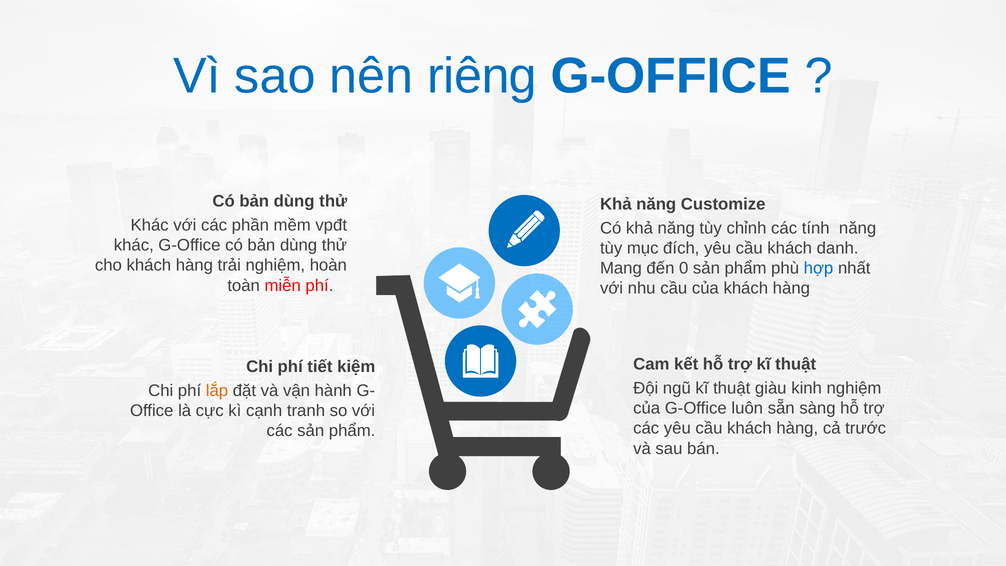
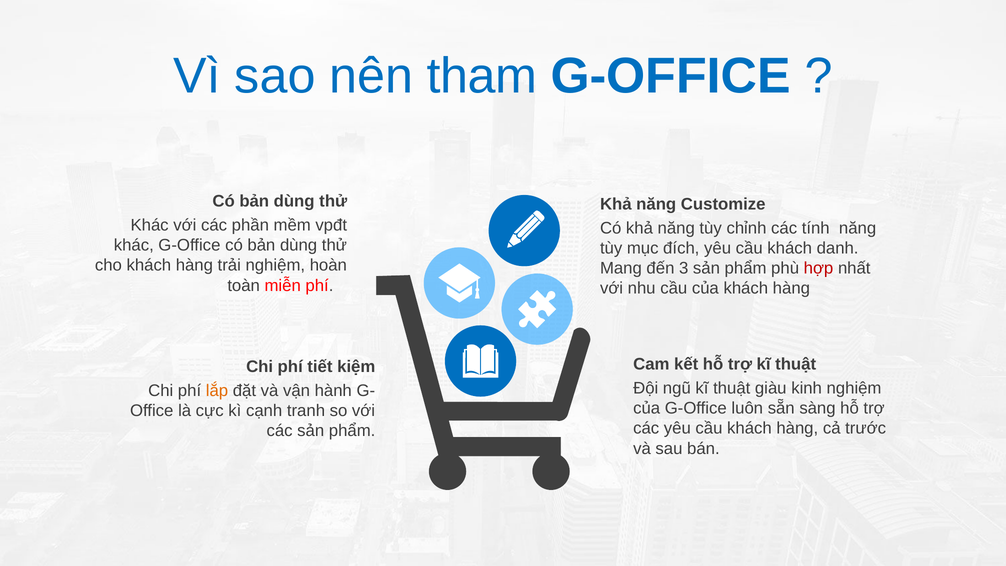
riêng: riêng -> tham (482, 76)
0: 0 -> 3 (684, 268)
hợp colour: blue -> red (819, 268)
